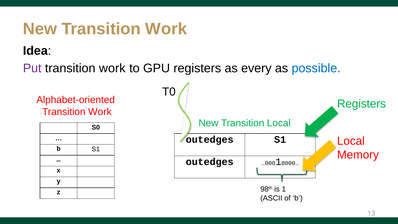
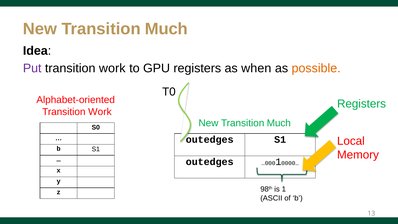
Work: Work -> Much (166, 29)
every: every -> when (256, 68)
possible colour: blue -> orange (316, 68)
Local: Local -> Much (279, 123)
